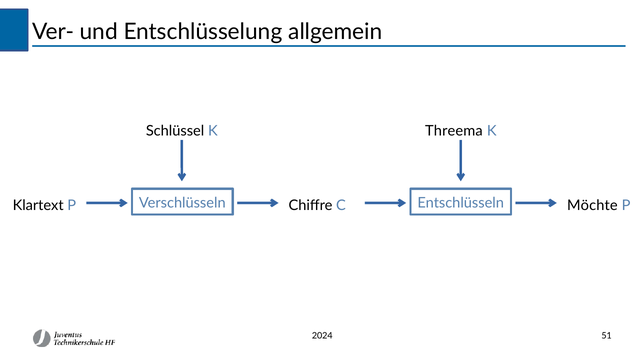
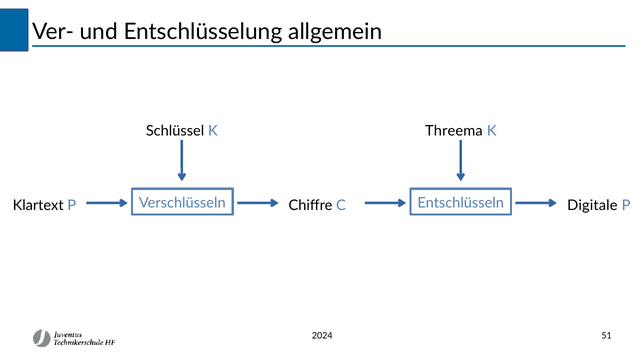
Möchte: Möchte -> Digitale (592, 206)
